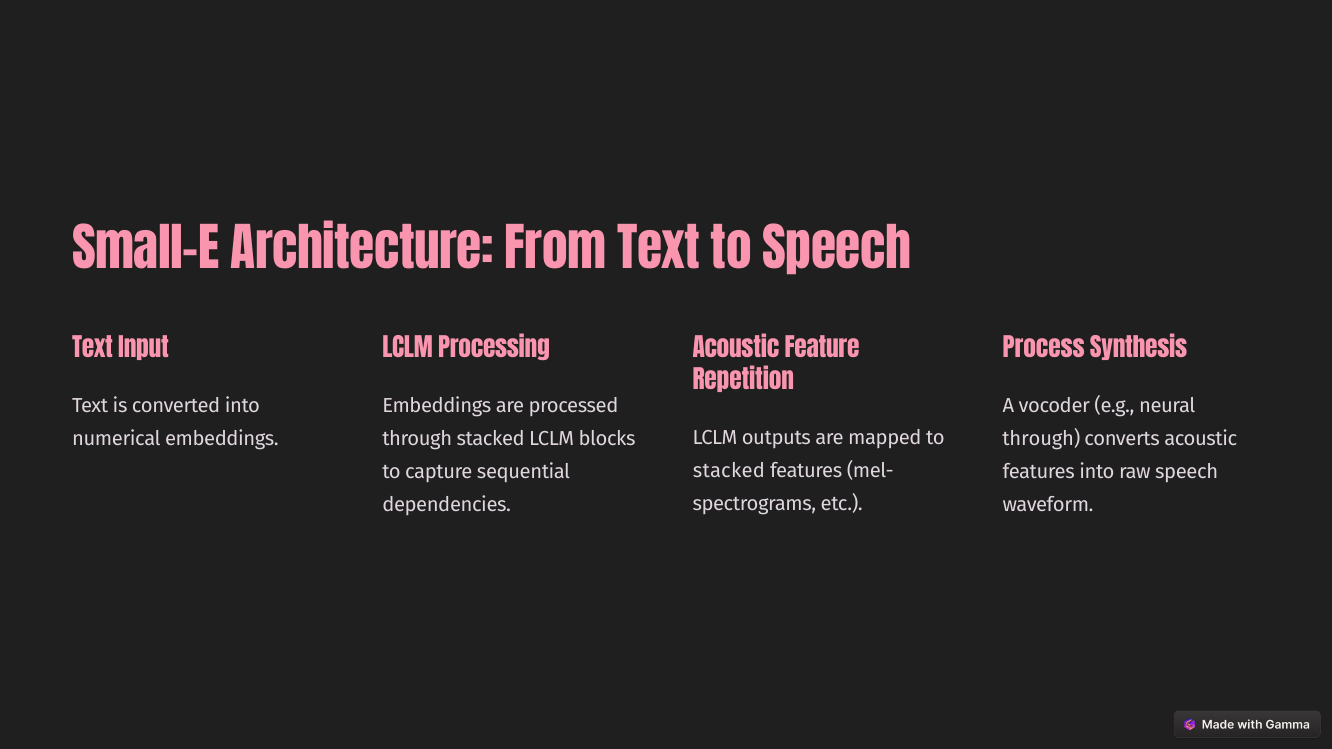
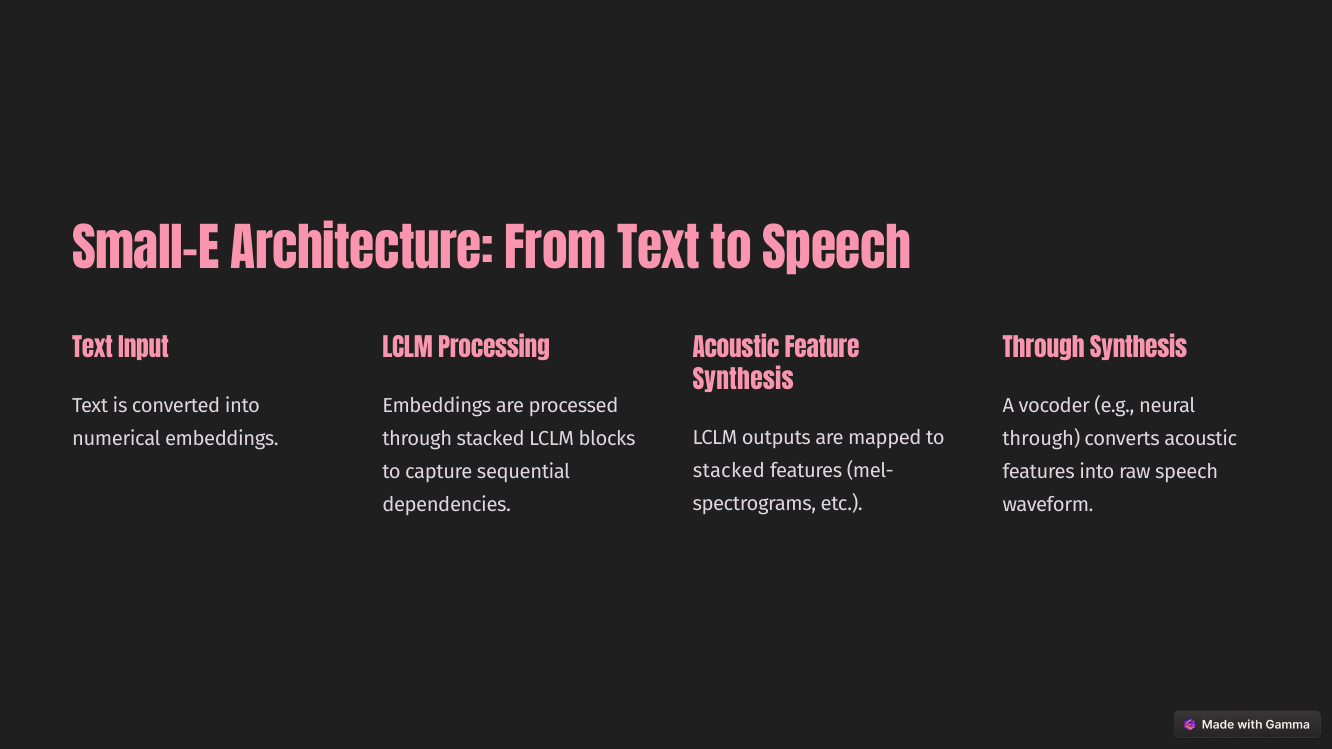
Process: Process -> Through (1044, 349)
Repetition: Repetition -> Synthesis (743, 381)
